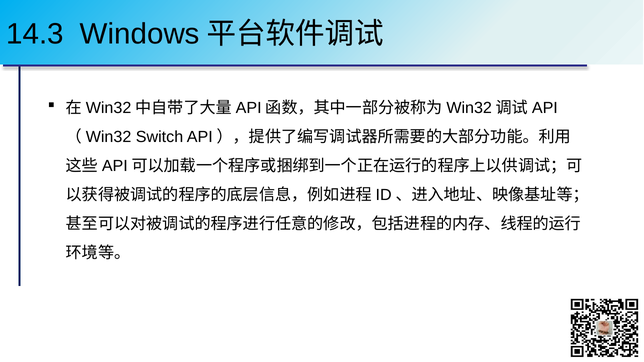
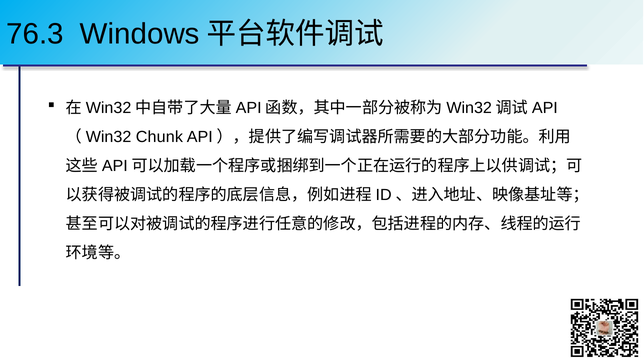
14.3: 14.3 -> 76.3 (35, 34)
Switch: Switch -> Chunk (159, 137)
